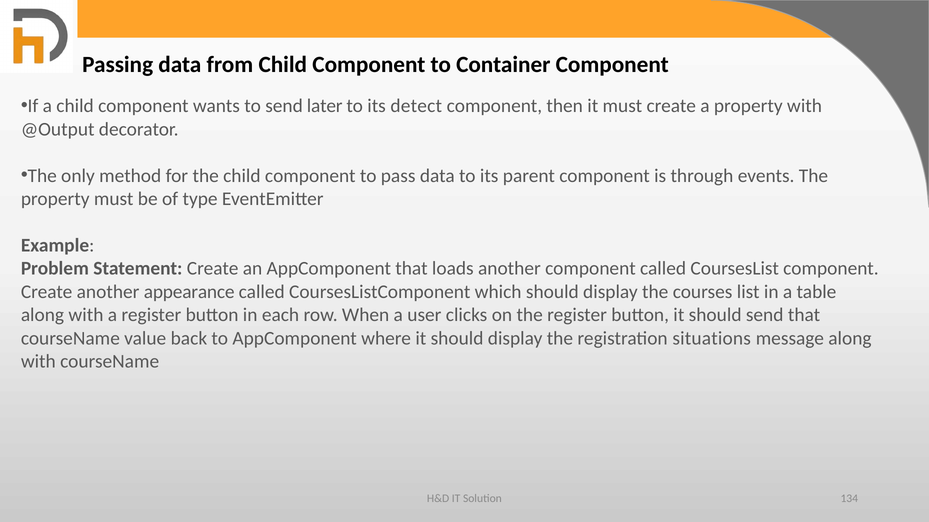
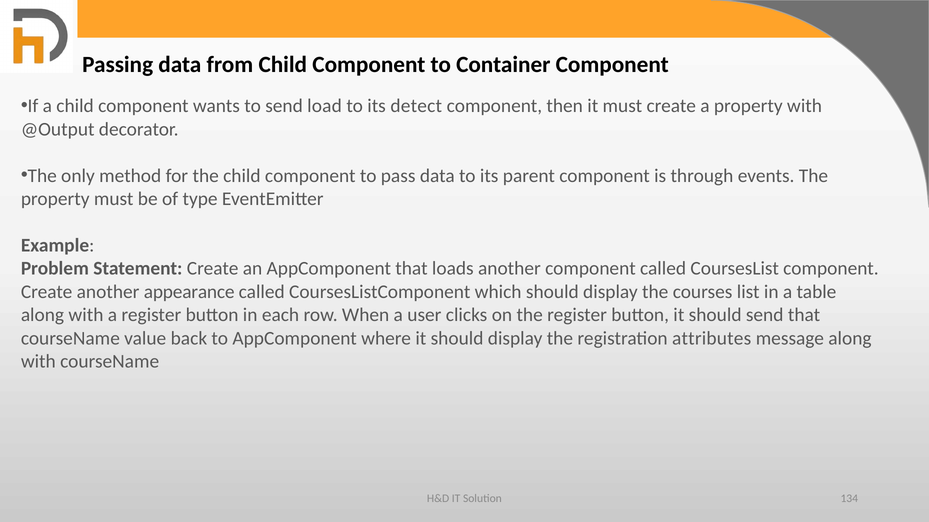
later: later -> load (325, 106)
situations: situations -> attributes (712, 339)
